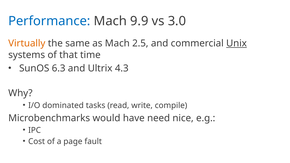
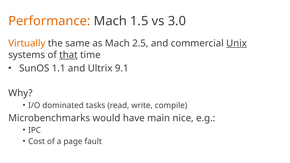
Performance colour: blue -> orange (49, 21)
9.9: 9.9 -> 1.5 (139, 21)
that underline: none -> present (68, 55)
6.3: 6.3 -> 1.1 (59, 68)
4.3: 4.3 -> 9.1 (122, 68)
need: need -> main (159, 118)
